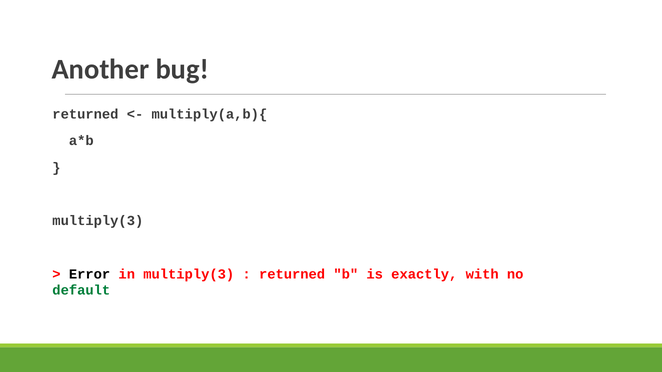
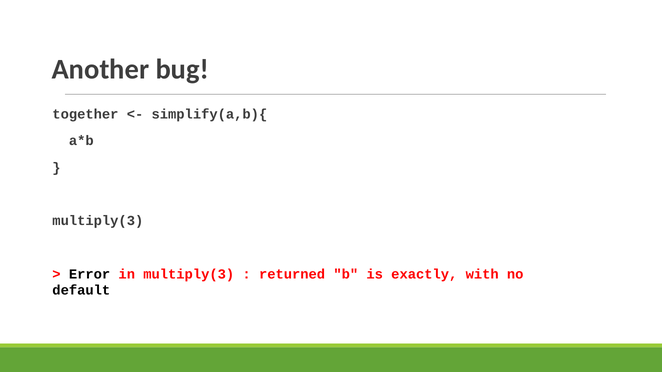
returned: returned -> together (85, 114)
multiply(a,b){: multiply(a,b){ -> simplify(a,b){ (209, 114)
default colour: green -> black (81, 290)
